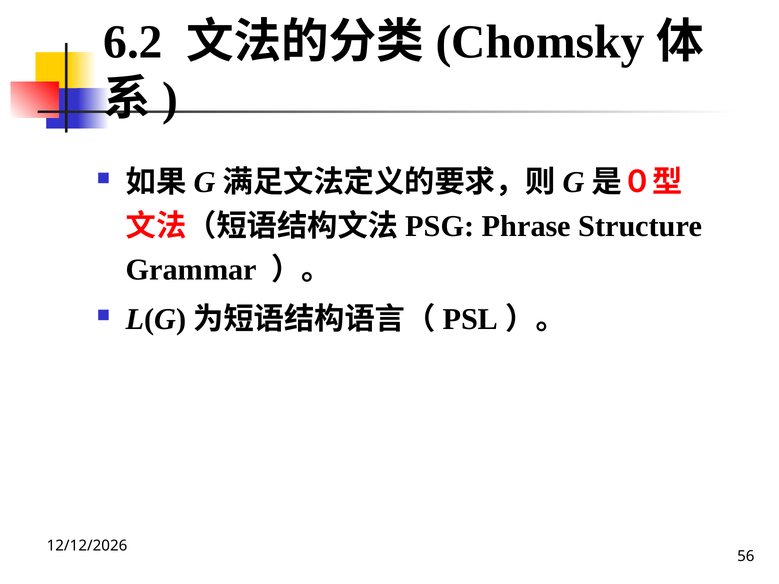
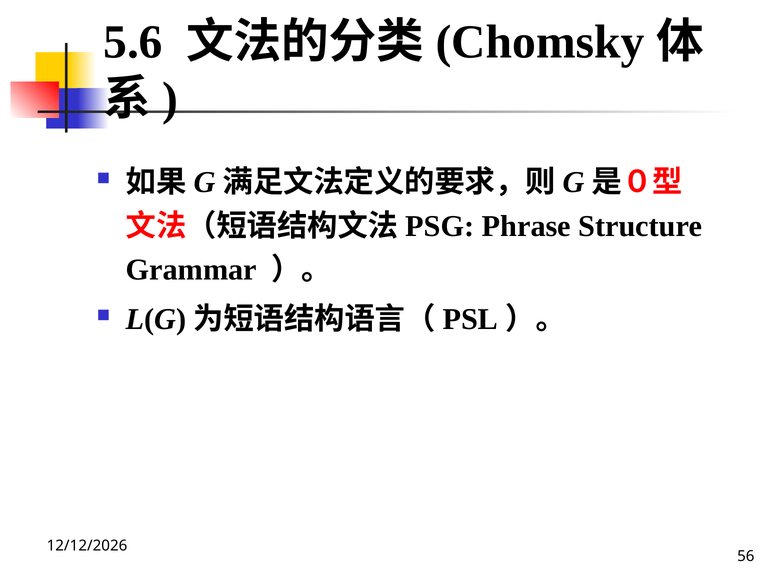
6.2: 6.2 -> 5.6 (133, 42)
